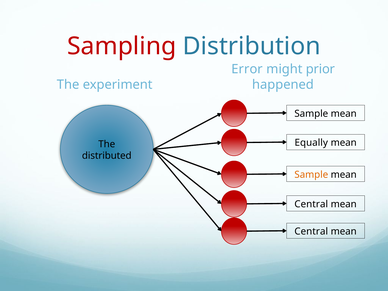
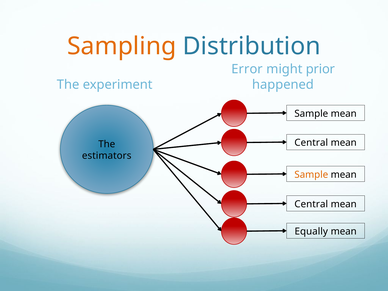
Sampling colour: red -> orange (122, 46)
Equally: Equally -> Central (311, 143)
distributed: distributed -> estimators (107, 156)
Central: Central -> Equally (311, 231)
